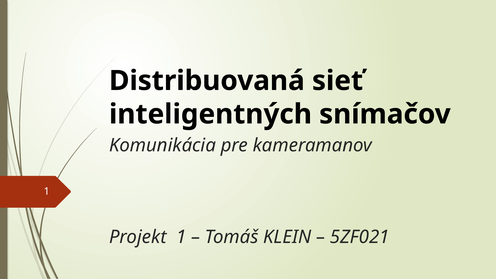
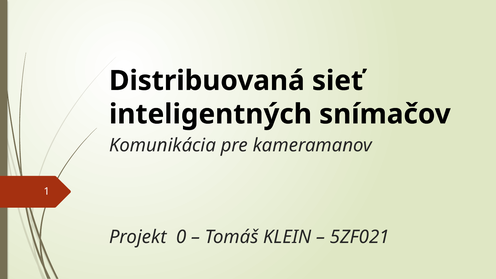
Projekt 1: 1 -> 0 (181, 237)
